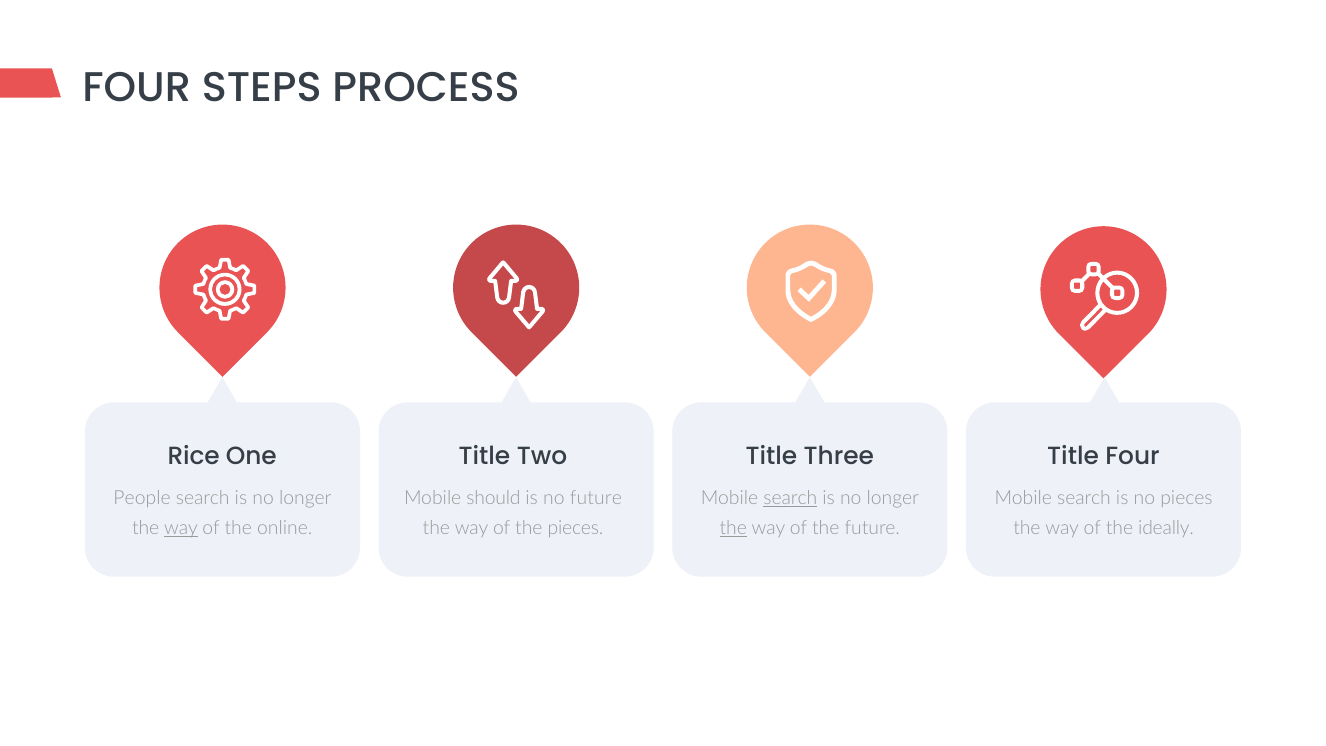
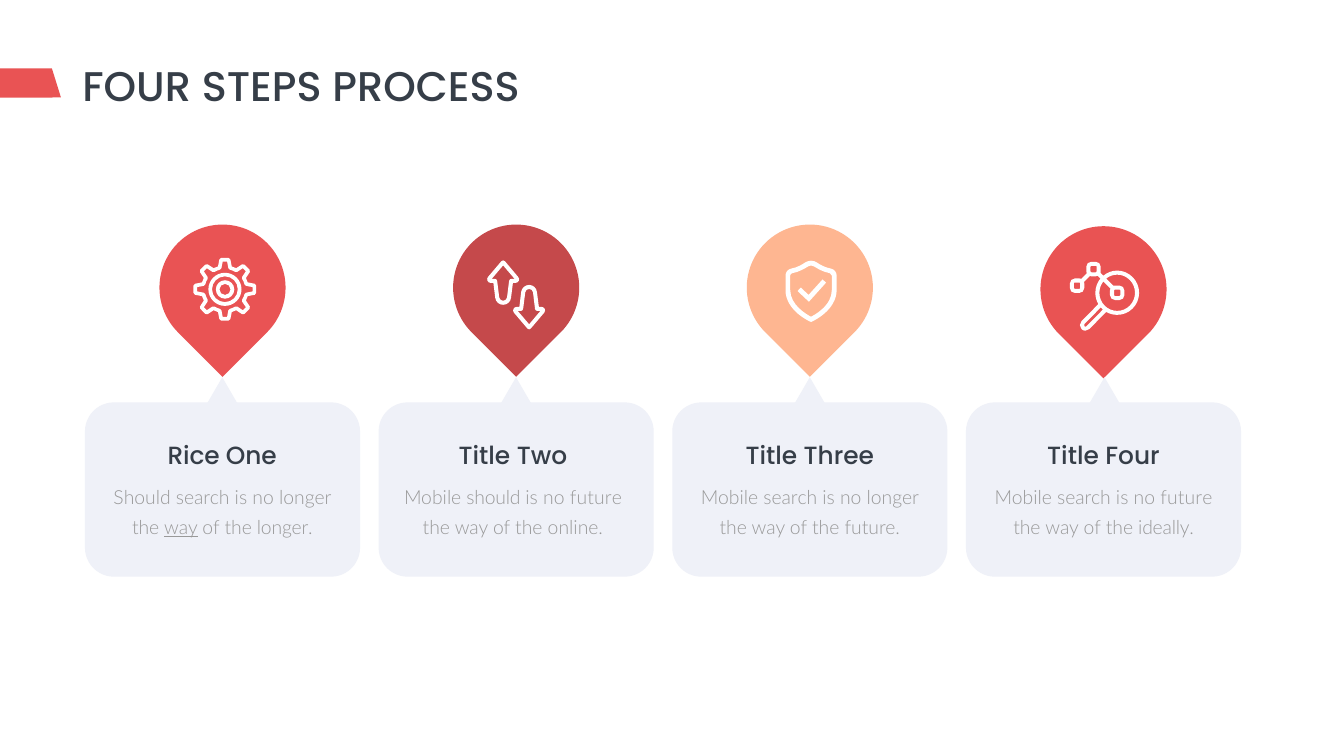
People: People -> Should (142, 498)
search underline: present -> none (790, 498)
search is no pieces: pieces -> future (1186, 498)
the online: online -> longer (285, 528)
the pieces: pieces -> online (575, 528)
the underline: present -> none (733, 528)
